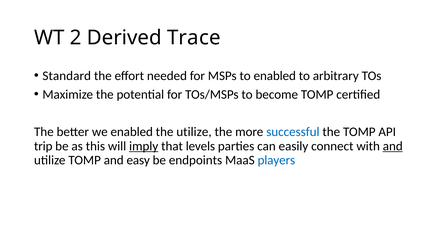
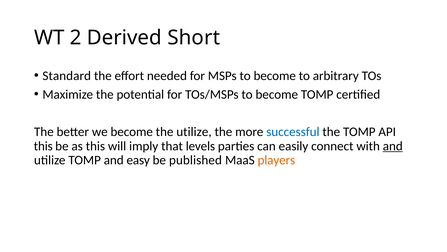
Trace: Trace -> Short (194, 38)
MSPs to enabled: enabled -> become (275, 76)
we enabled: enabled -> become (132, 132)
trip: trip -> this (43, 146)
imply underline: present -> none (144, 146)
endpoints: endpoints -> published (195, 160)
players colour: blue -> orange (276, 160)
